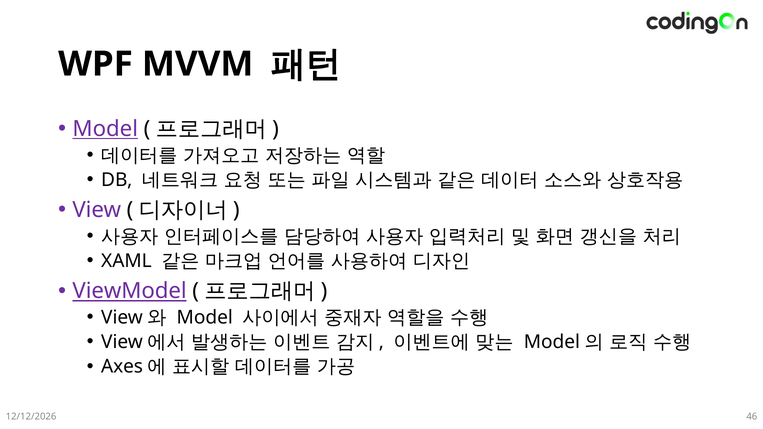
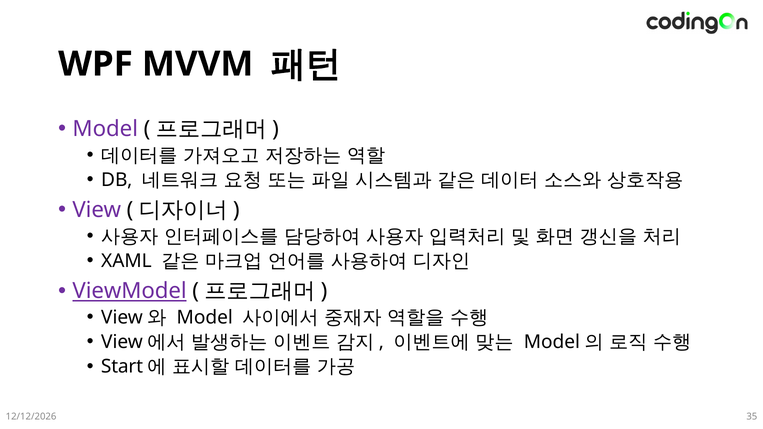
Model underline: present -> none (105, 129)
Axes: Axes -> Start (122, 367)
46: 46 -> 35 (752, 417)
